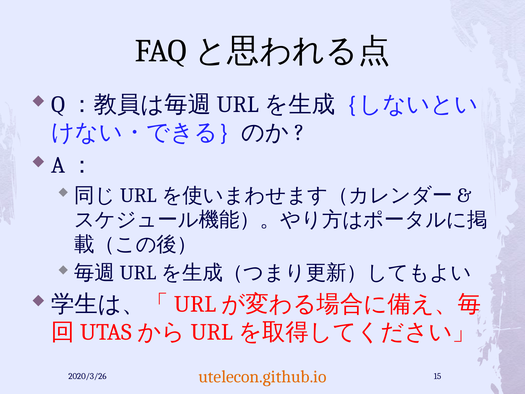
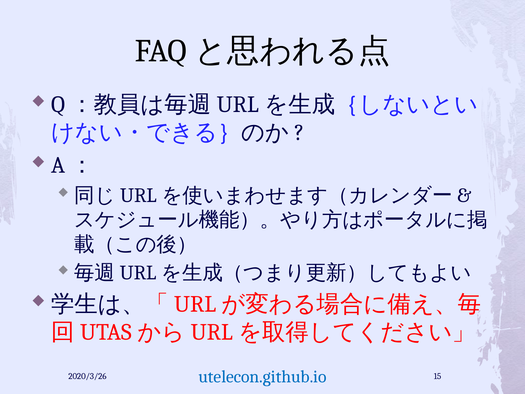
utelecon.github.io colour: orange -> blue (262, 377)
